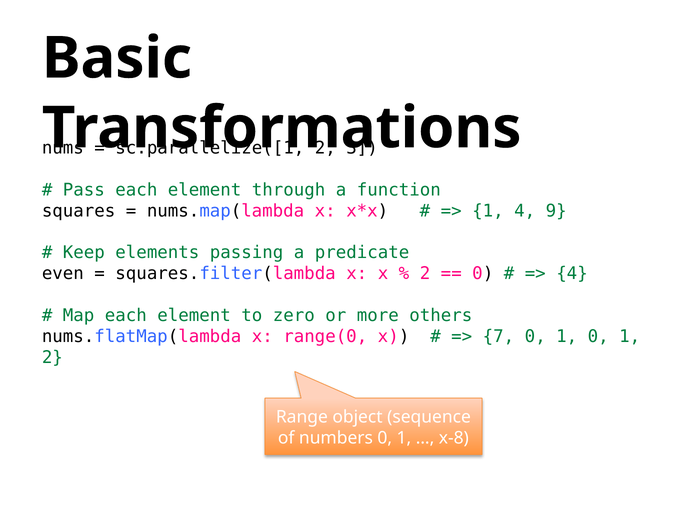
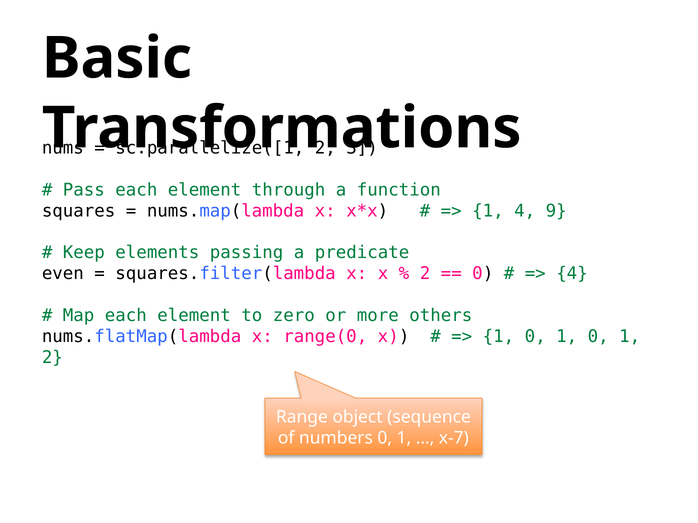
7: 7 -> 1 (498, 337)
x-8: x-8 -> x-7 (454, 438)
